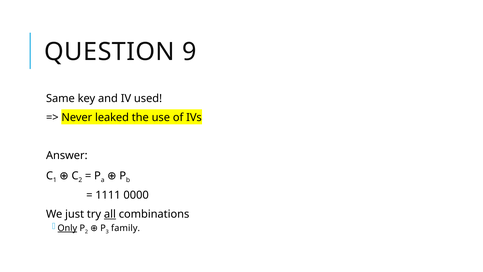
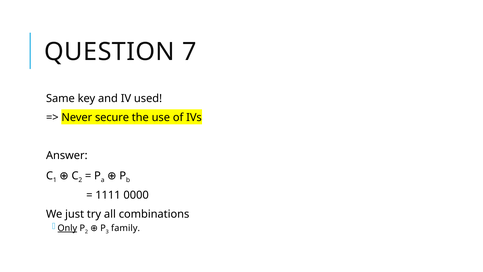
9: 9 -> 7 (189, 52)
leaked: leaked -> secure (112, 117)
all underline: present -> none (110, 214)
